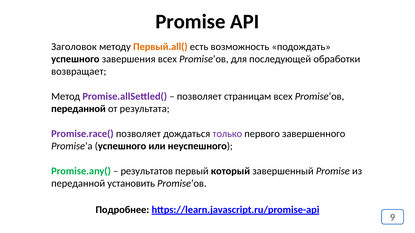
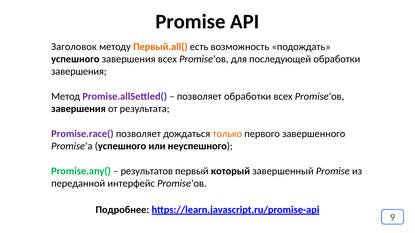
возвращает: возвращает -> завершения (79, 72)
позволяет страницам: страницам -> обработки (248, 97)
переданной: переданной -> завершения (78, 109)
только colour: purple -> orange (227, 134)
установить: установить -> интерфейс (131, 184)
